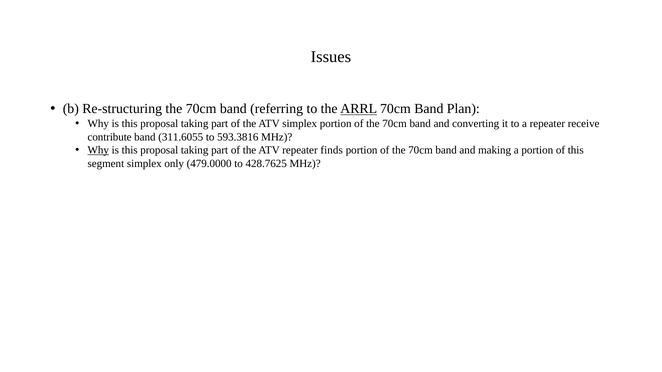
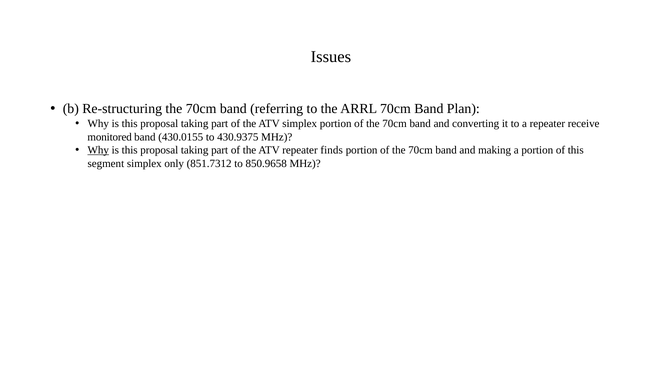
ARRL underline: present -> none (359, 109)
contribute: contribute -> monitored (110, 137)
311.6055: 311.6055 -> 430.0155 (181, 137)
593.3816: 593.3816 -> 430.9375 (238, 137)
479.0000: 479.0000 -> 851.7312 (209, 164)
428.7625: 428.7625 -> 850.9658 (266, 164)
